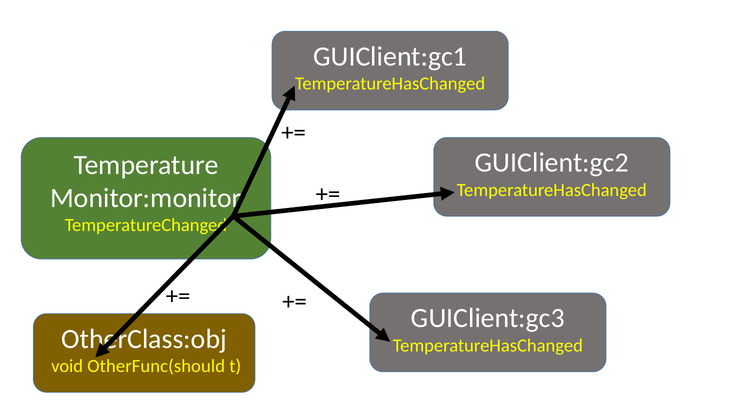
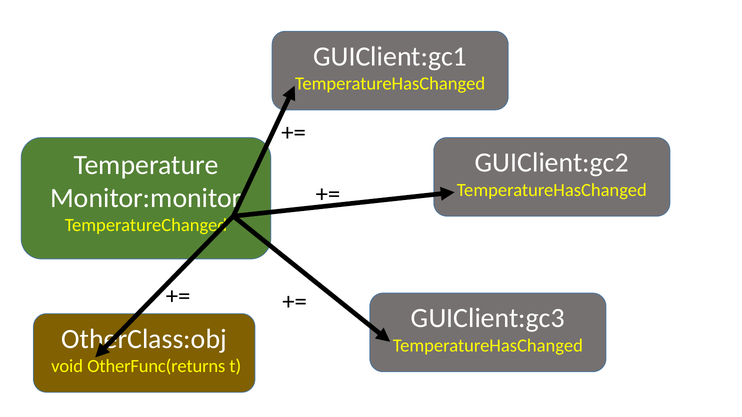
OtherFunc(should: OtherFunc(should -> OtherFunc(returns (156, 366)
